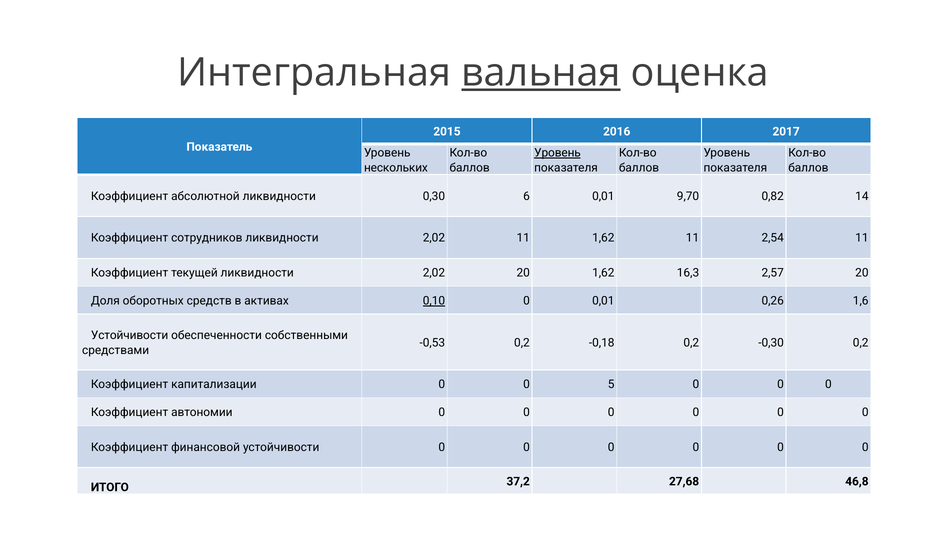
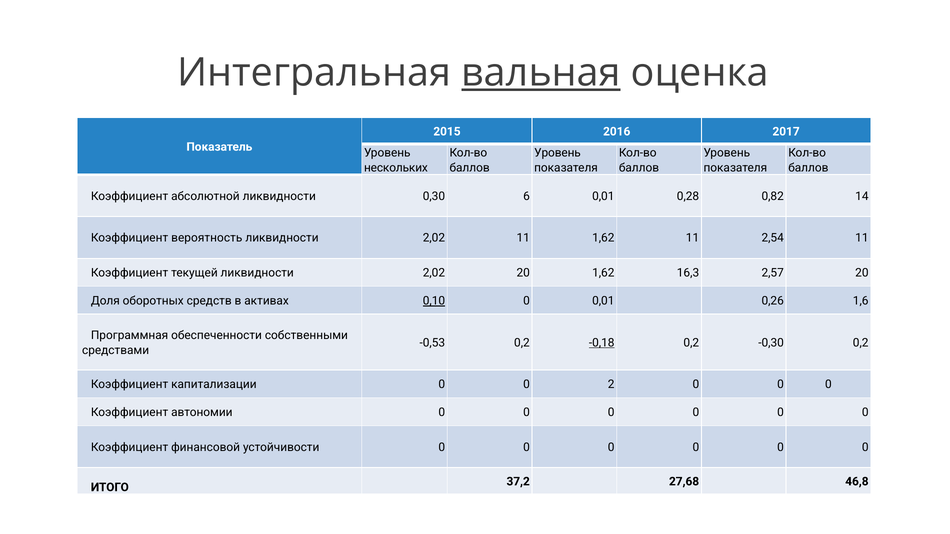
Уровень underline: present -> none (558, 153)
9,70: 9,70 -> 0,28 (688, 196)
сотрудников: сотрудников -> вероятность (207, 238)
Устойчивости: Устойчивости -> Программная (130, 335)
-0,18 underline: none -> present (602, 343)
5: 5 -> 2 (611, 385)
